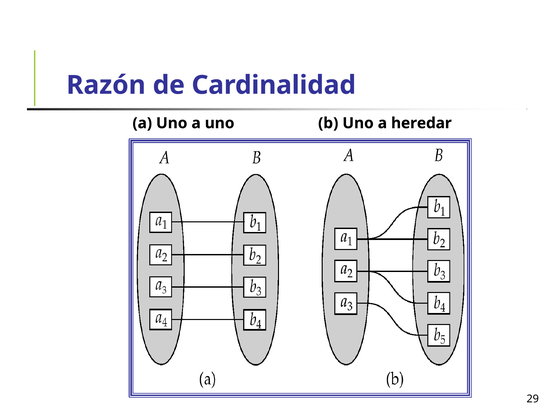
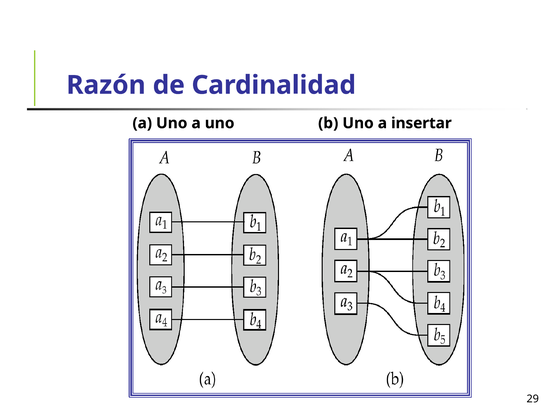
heredar: heredar -> insertar (421, 123)
